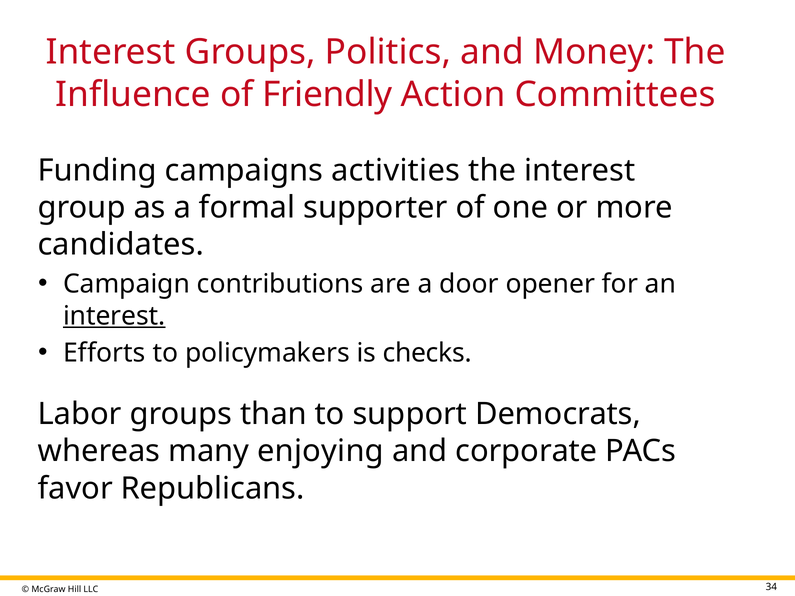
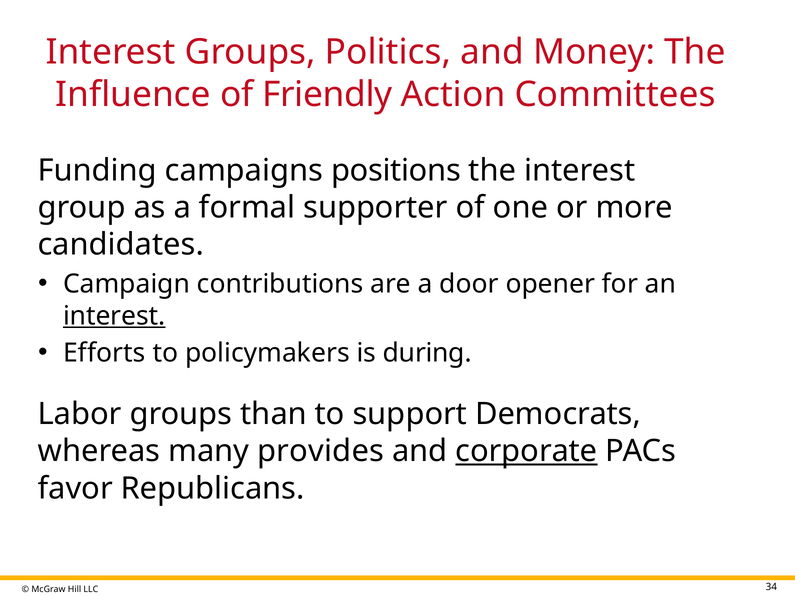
activities: activities -> positions (396, 170)
checks: checks -> during (427, 353)
enjoying: enjoying -> provides (321, 451)
corporate underline: none -> present (526, 451)
